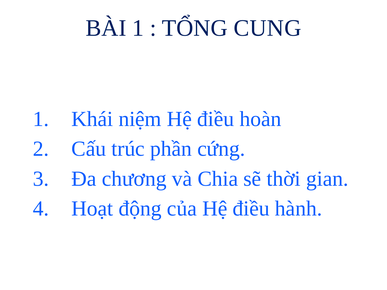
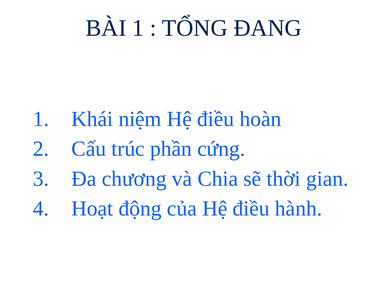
CUNG: CUNG -> ĐANG (268, 28)
